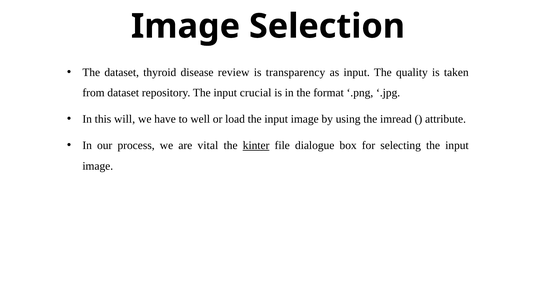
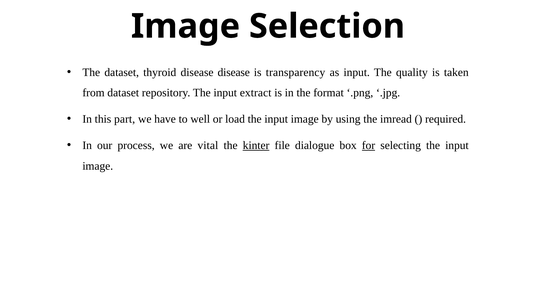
disease review: review -> disease (234, 72)
crucial: crucial -> extract (256, 93)
will: will -> part (125, 119)
attribute: attribute -> required (446, 119)
for underline: none -> present (368, 145)
